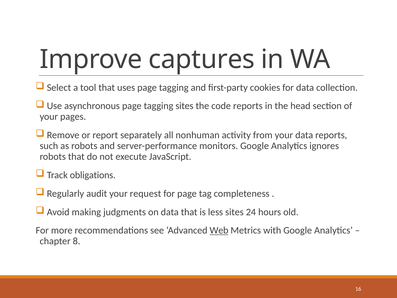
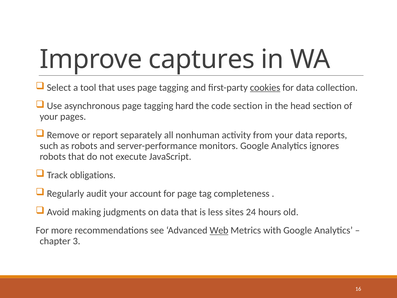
cookies underline: none -> present (265, 87)
tagging sites: sites -> hard (185, 106)
code reports: reports -> section (248, 106)
request: request -> account (146, 193)
8: 8 -> 3 (77, 241)
